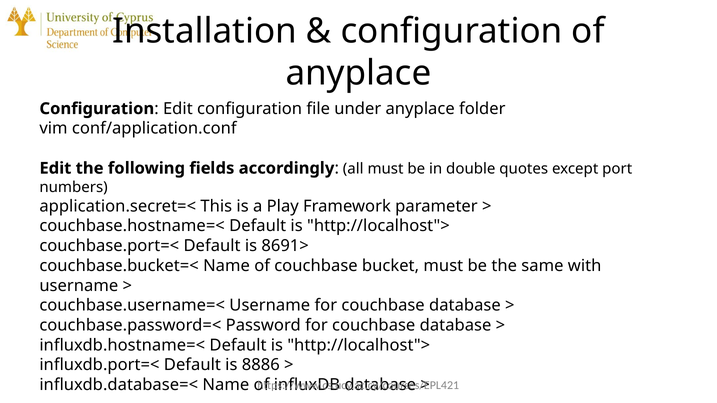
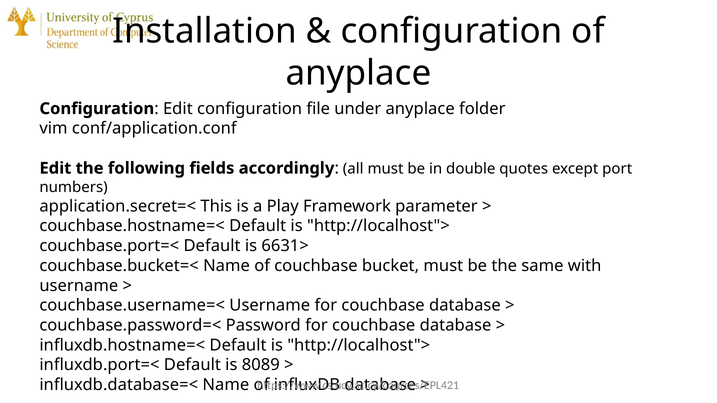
8691>: 8691> -> 6631> (285, 246)
8886: 8886 -> 8089 (261, 365)
